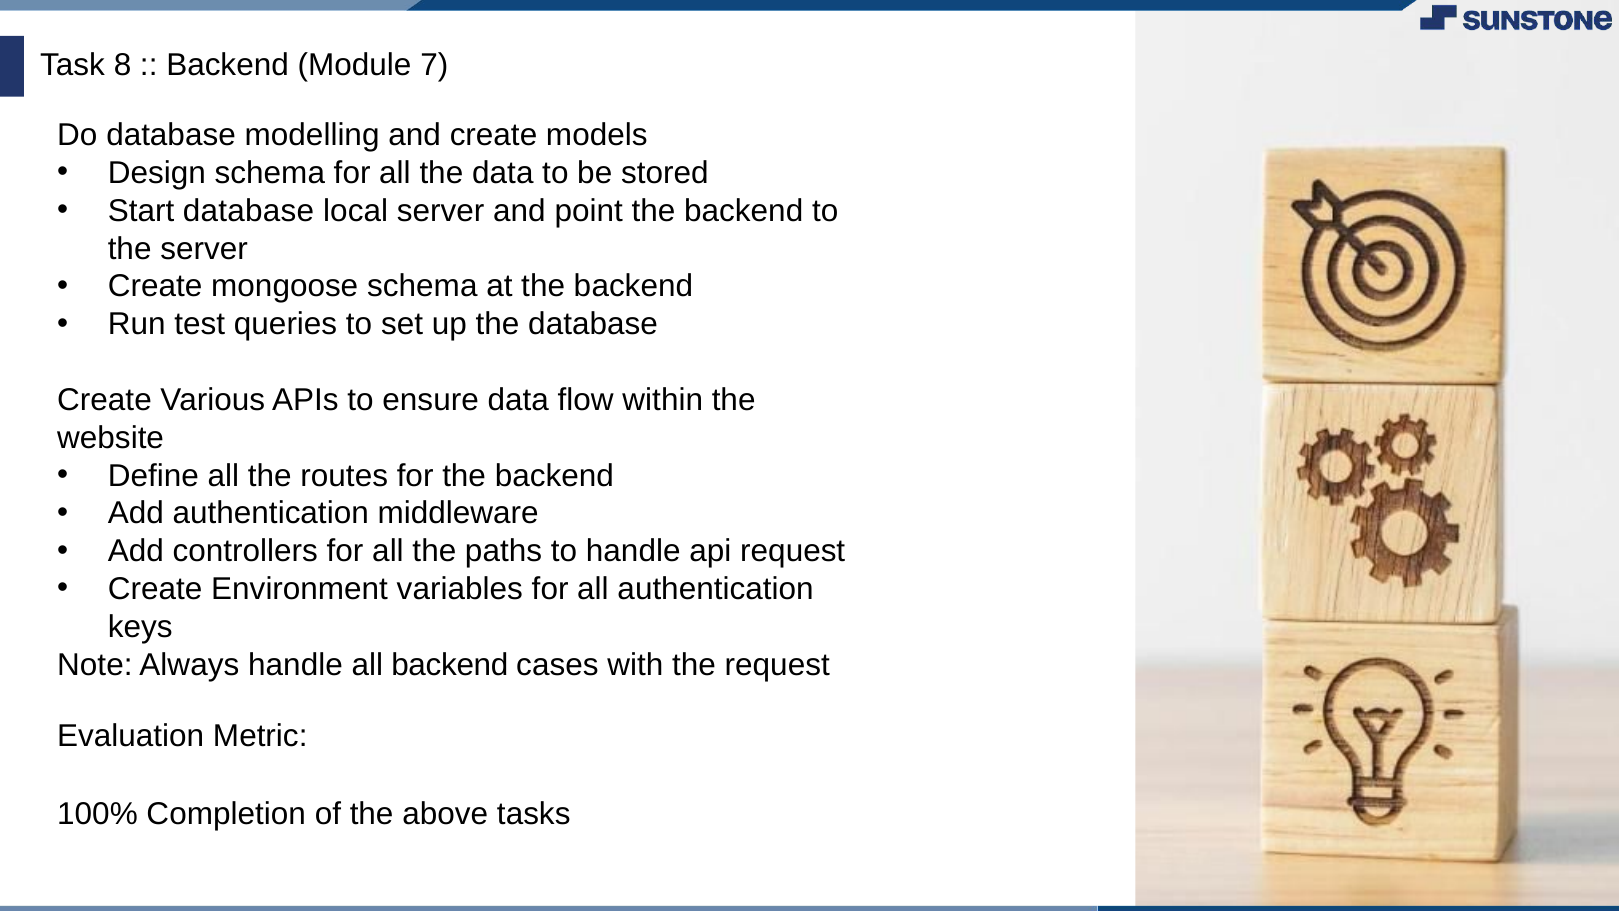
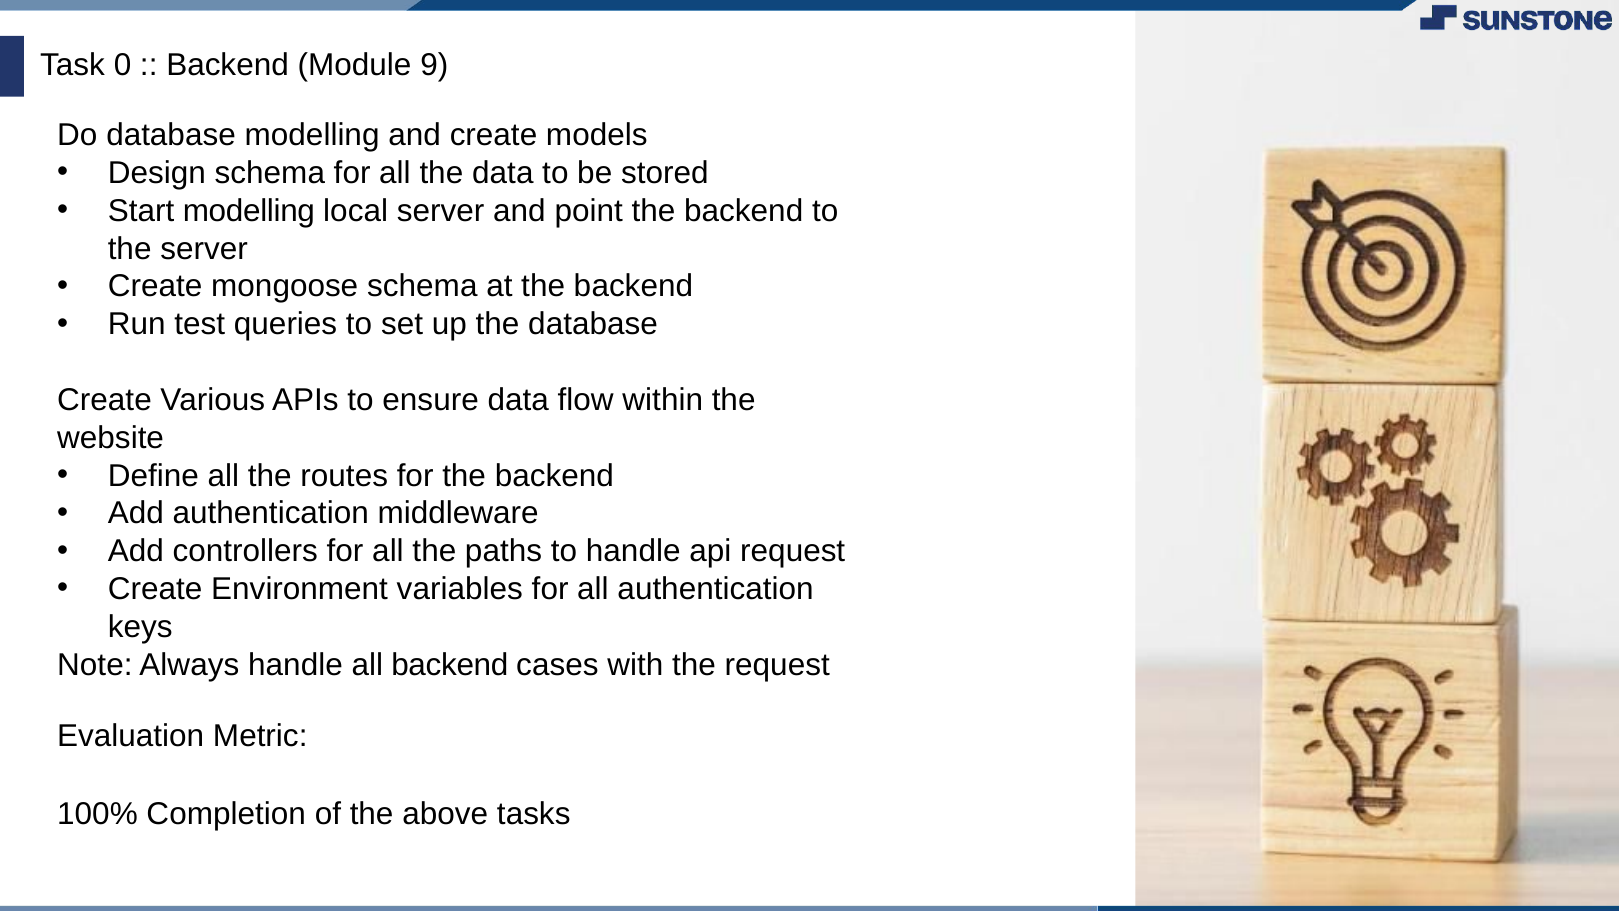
8: 8 -> 0 (123, 65)
7: 7 -> 9 (434, 65)
Start database: database -> modelling (249, 211)
